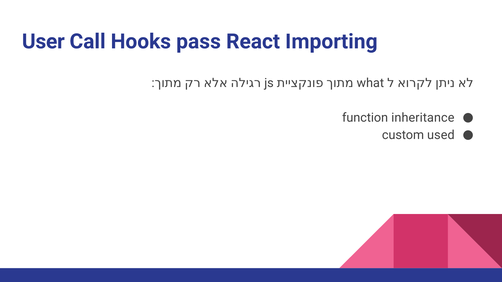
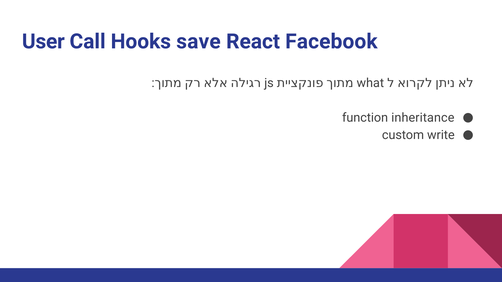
pass: pass -> save (198, 42)
Importing: Importing -> Facebook (331, 42)
used: used -> write (441, 135)
